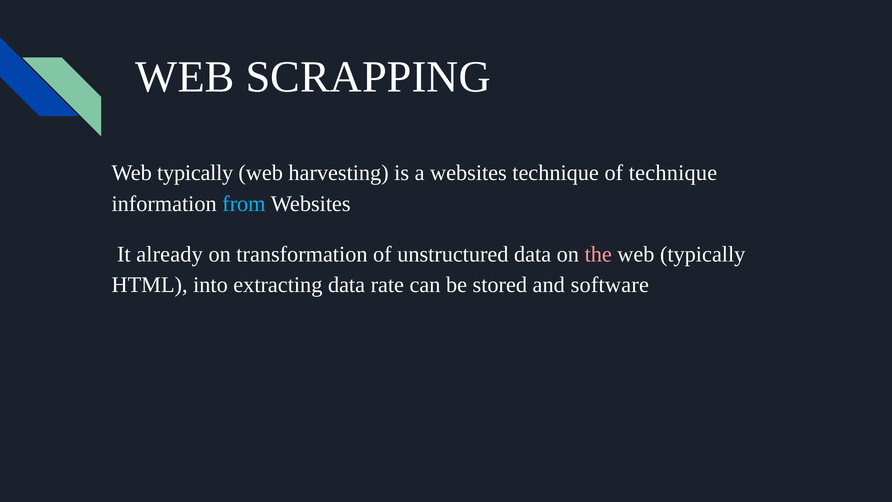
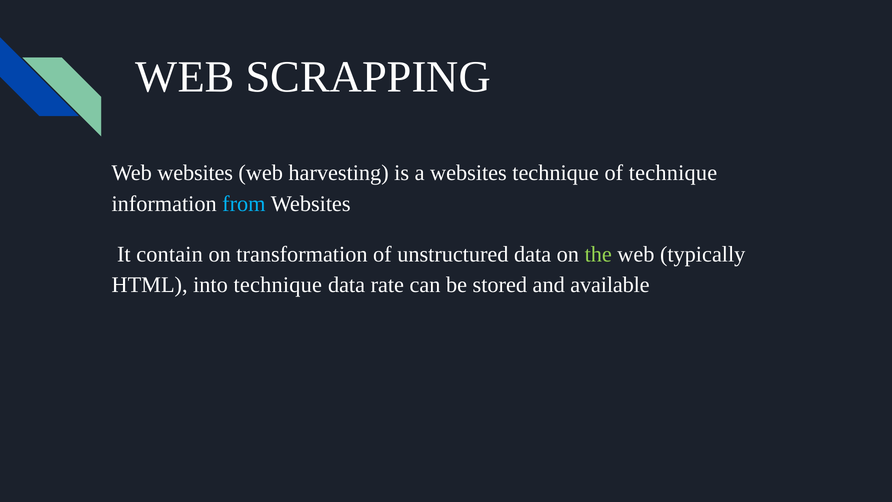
typically: typically -> websites (195, 173)
already: already -> contain (170, 254)
the colour: pink -> light green (598, 254)
into extracting: extracting -> technique (278, 285)
software: software -> available (610, 285)
